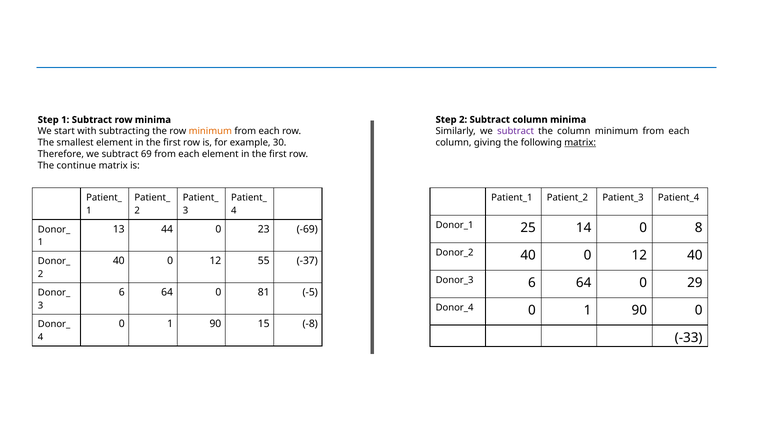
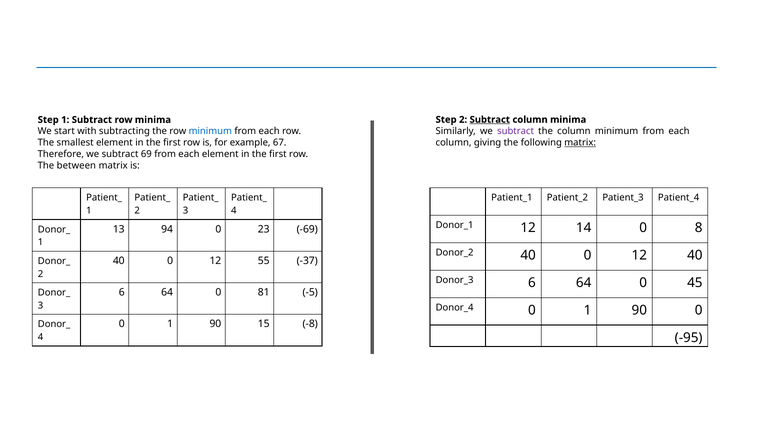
Subtract underline: none -> present (490, 120)
minimum colour: orange -> blue (210, 131)
30: 30 -> 67 (280, 143)
continue: continue -> between (76, 165)
25: 25 -> 12 (528, 228)
44: 44 -> 94 (167, 229)
29: 29 -> 45 (695, 283)
-33: -33 -> -95 (689, 338)
